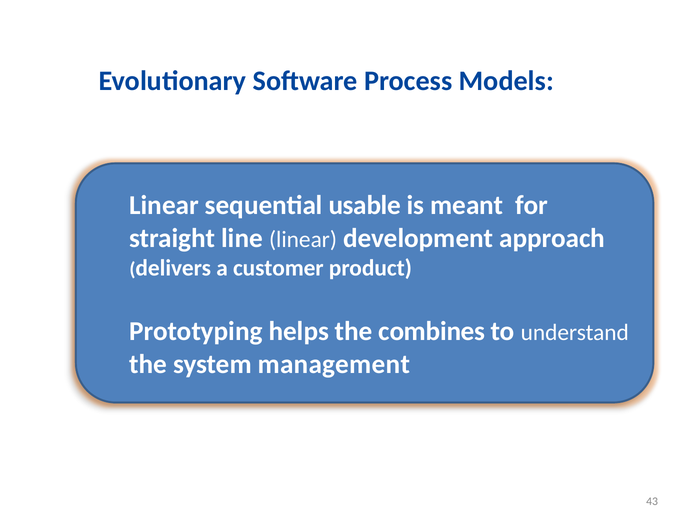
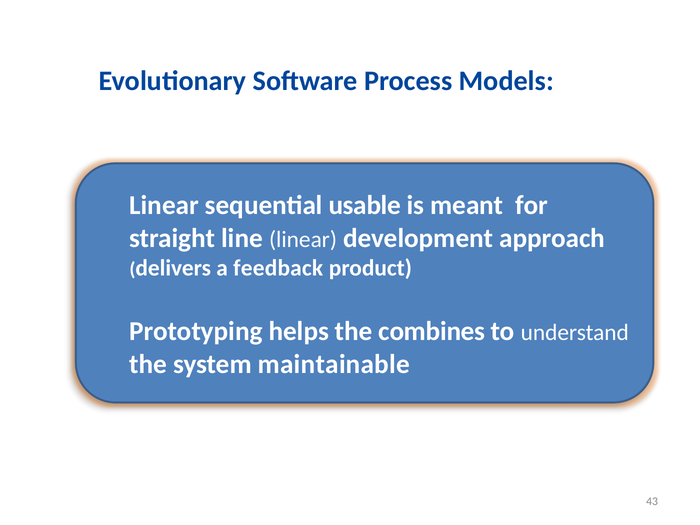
customer: customer -> feedback (278, 268)
management: management -> maintainable (334, 364)
